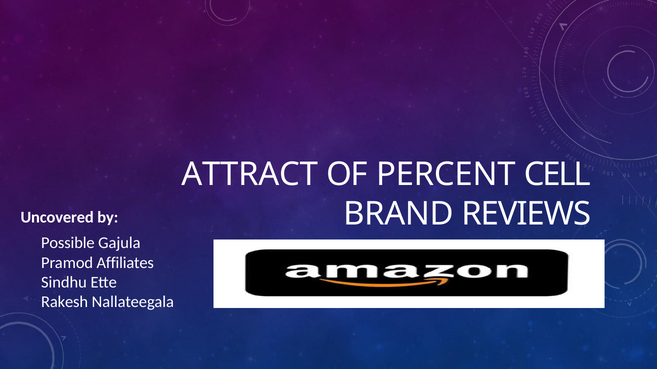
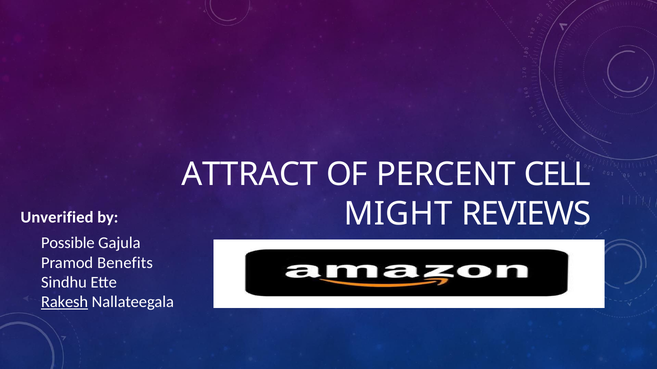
BRAND: BRAND -> MIGHT (398, 214)
Uncovered: Uncovered -> Unverified (57, 218)
Affiliates: Affiliates -> Benefits (125, 263)
Rakesh underline: none -> present (65, 302)
